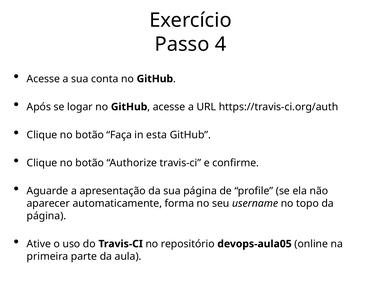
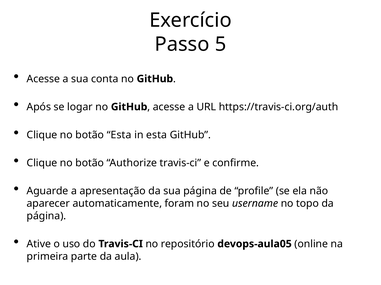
4: 4 -> 5 (220, 45)
botão Faça: Faça -> Esta (119, 135)
forma: forma -> foram (179, 204)
